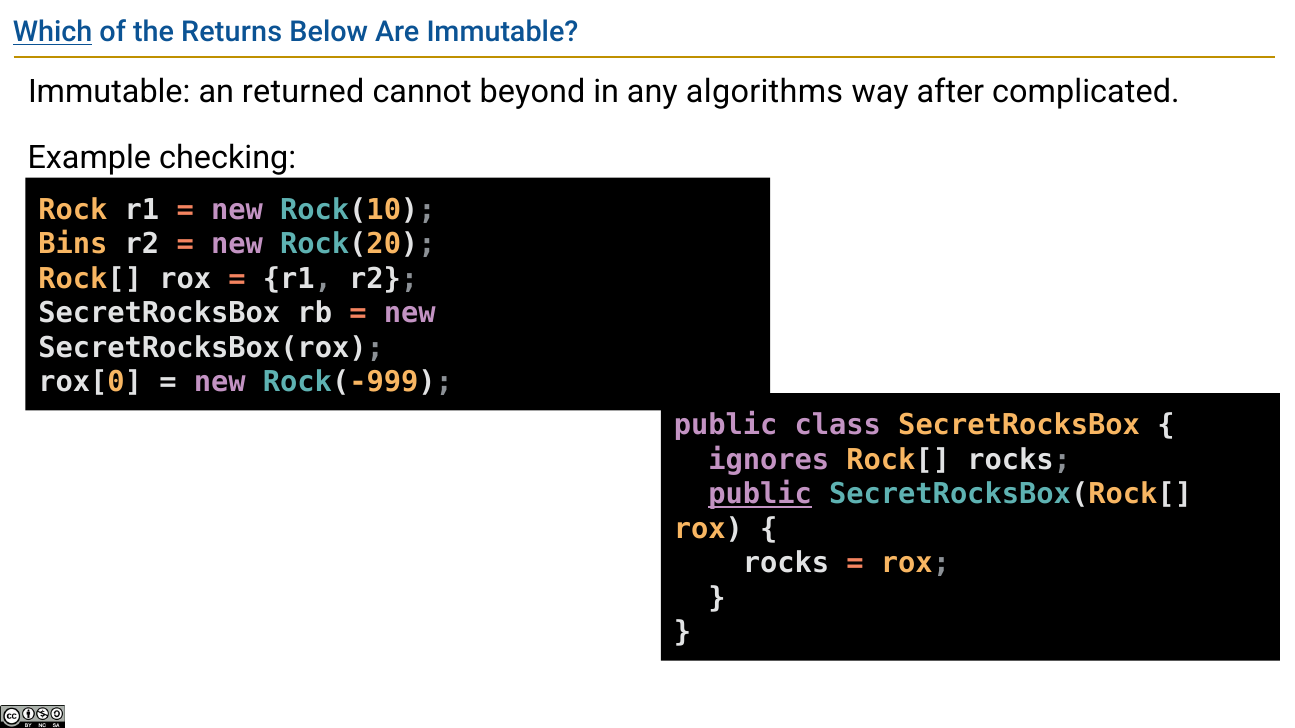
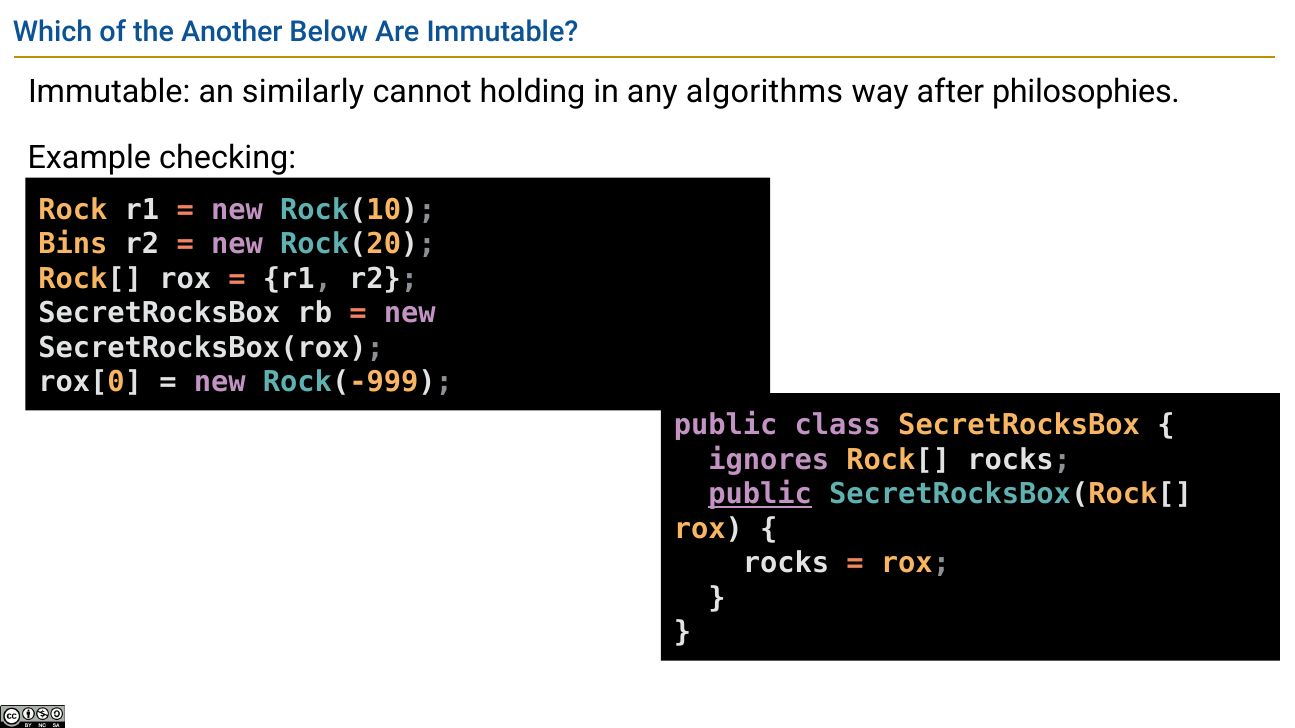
Which underline: present -> none (53, 32)
Returns: Returns -> Another (232, 32)
returned: returned -> similarly (303, 92)
beyond: beyond -> holding (533, 92)
complicated: complicated -> philosophies (1086, 92)
